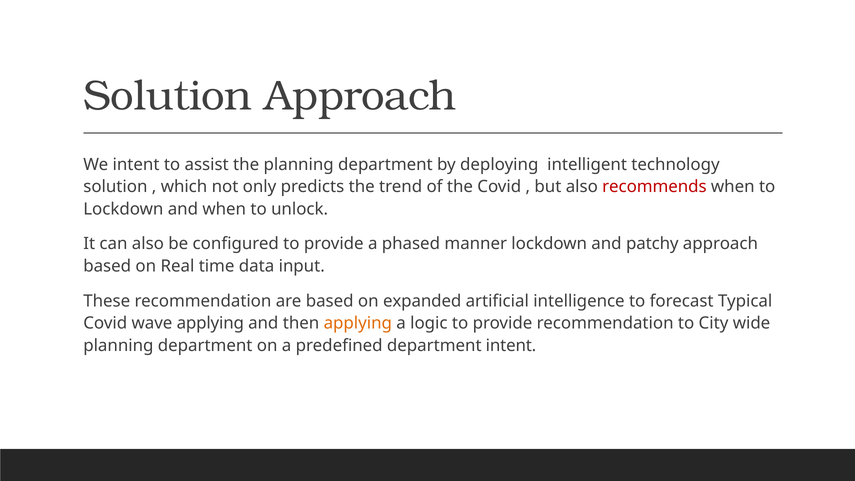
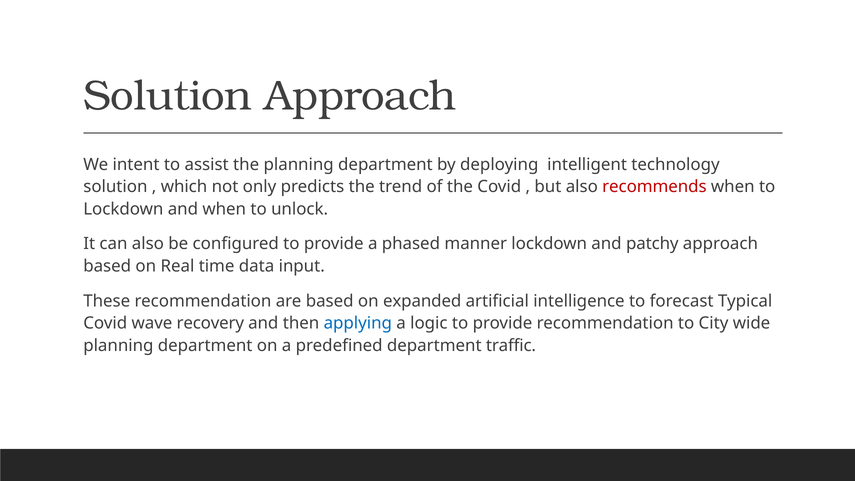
wave applying: applying -> recovery (210, 323)
applying colour: orange -> blue (358, 323)
department intent: intent -> traffic (511, 346)
